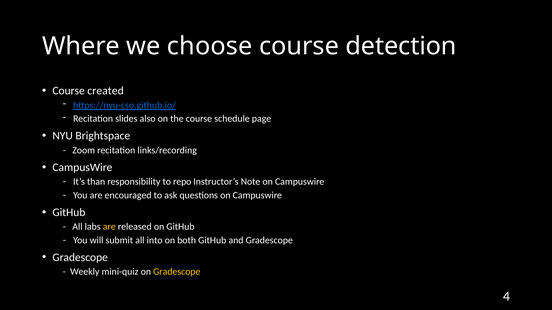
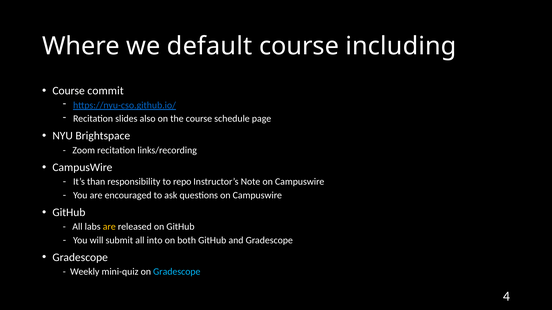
choose: choose -> default (210, 46)
detection: detection -> including (401, 46)
created: created -> commit (106, 91)
Gradescope colour: yellow -> light blue (177, 272)
